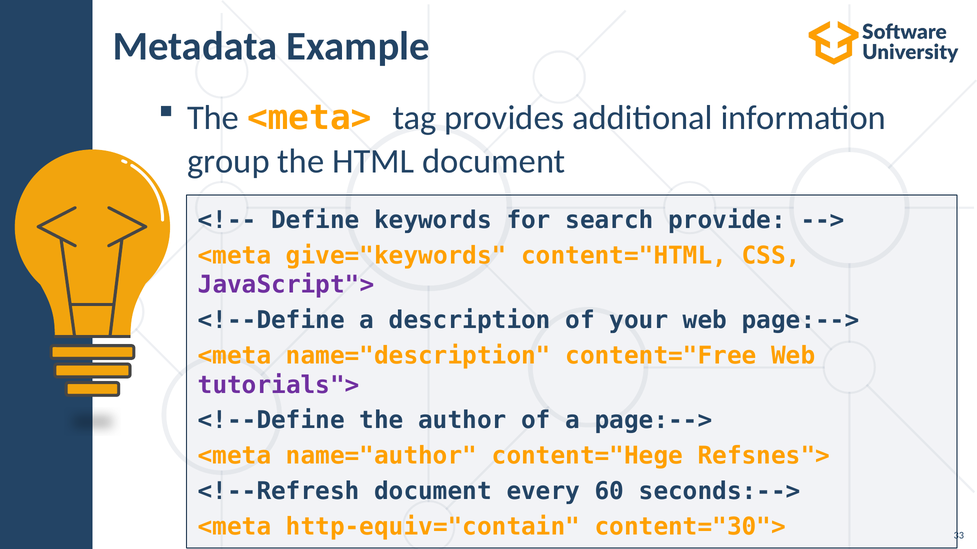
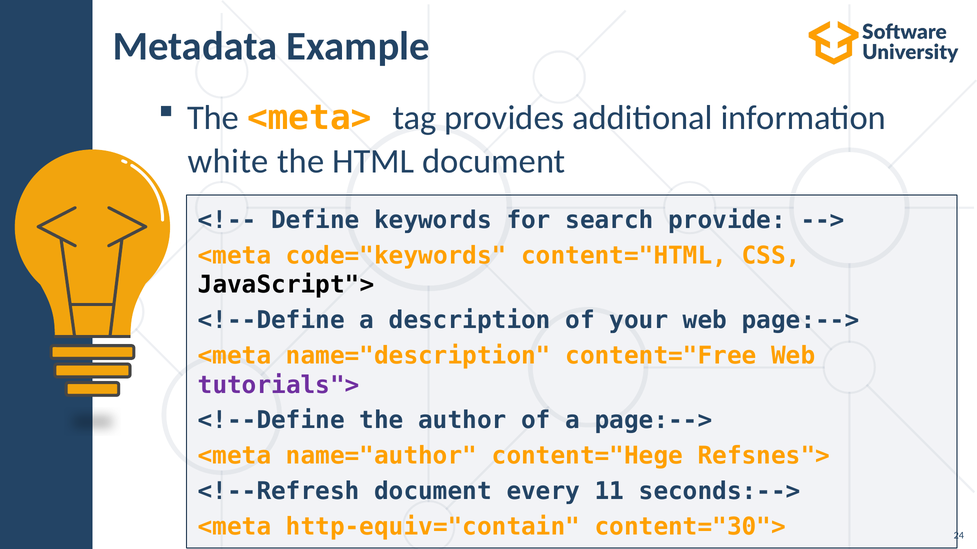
group: group -> white (228, 161)
give="keywords: give="keywords -> code="keywords (396, 256)
JavaScript"> colour: purple -> black (286, 285)
60: 60 -> 11 (609, 492)
33: 33 -> 24 (959, 536)
